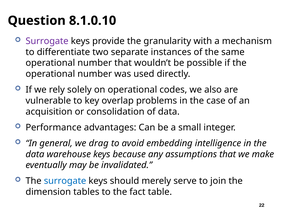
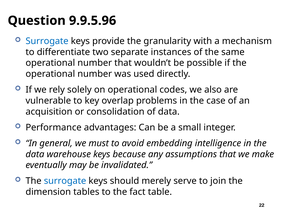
8.1.0.10: 8.1.0.10 -> 9.9.5.96 (93, 21)
Surrogate colour: purple -> blue (47, 41)
drag: drag -> must (99, 143)
